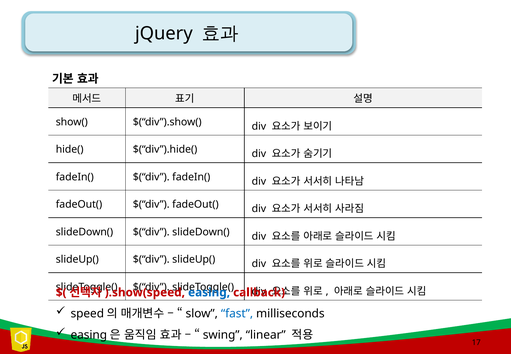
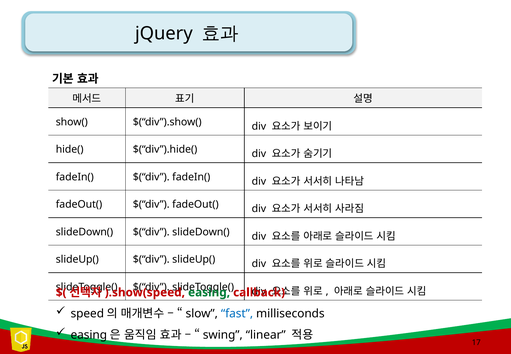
easing colour: blue -> green (209, 292)
